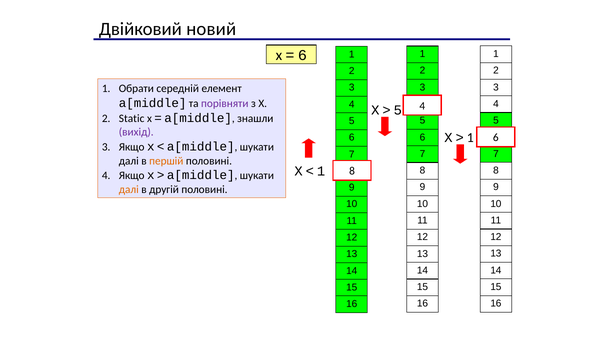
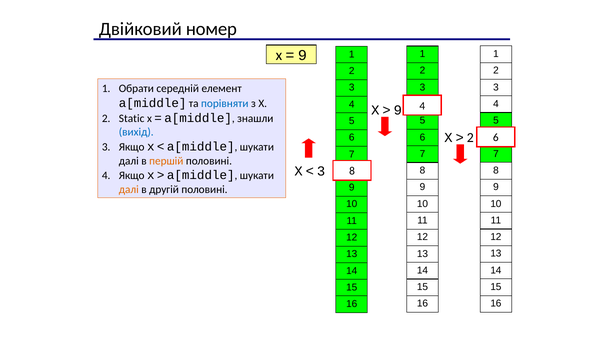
новий: новий -> номер (211, 29)
6: 6 -> 9 (302, 55)
порівняти colour: purple -> blue (225, 103)
5: 5 -> 9 (398, 110)
вихід colour: purple -> blue (136, 132)
1: 1 -> 2 (470, 138)
1: 1 -> 3 (321, 171)
